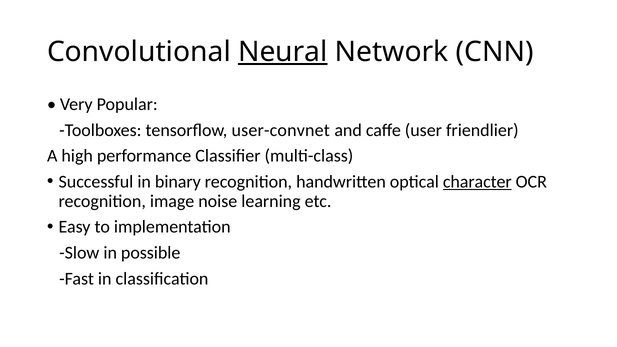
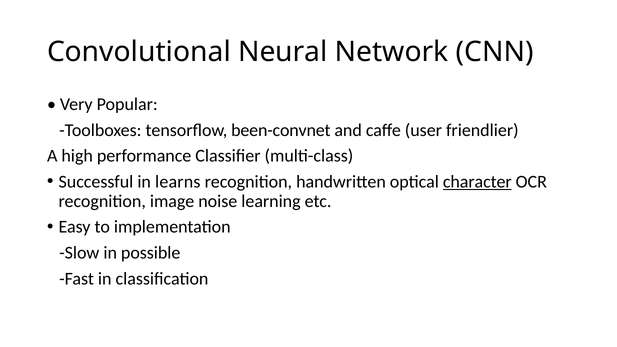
Neural underline: present -> none (283, 52)
user-convnet: user-convnet -> been-convnet (281, 130)
binary: binary -> learns (178, 182)
